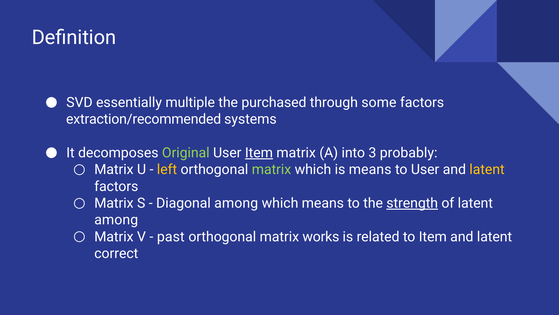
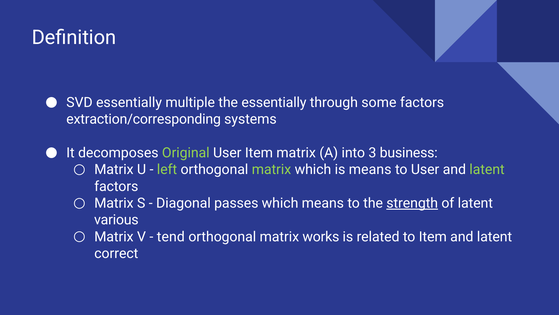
the purchased: purchased -> essentially (274, 102)
extraction/recommended: extraction/recommended -> extraction/corresponding (144, 119)
Item underline: present -> none (259, 153)
probably: probably -> business (409, 153)
left colour: yellow -> light green (167, 169)
latent colour: yellow -> light green (487, 169)
Diagonal among: among -> passes (236, 203)
among: among -> various (116, 220)
past: past -> tend (171, 236)
